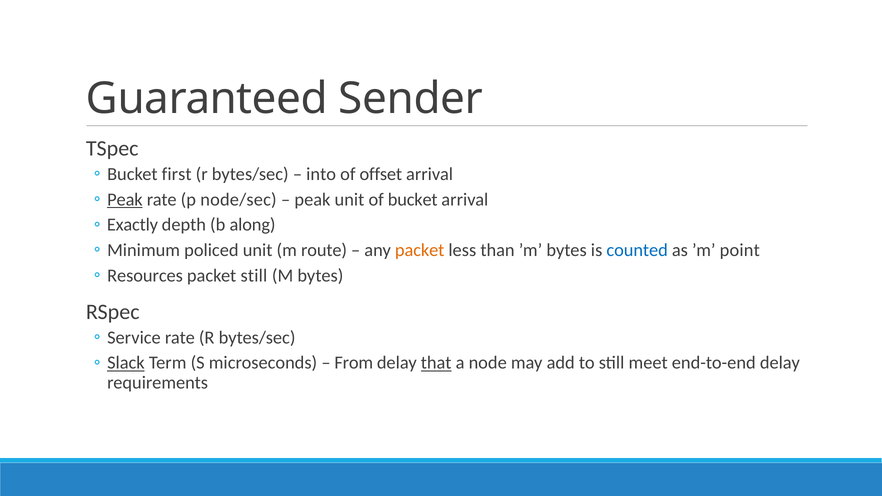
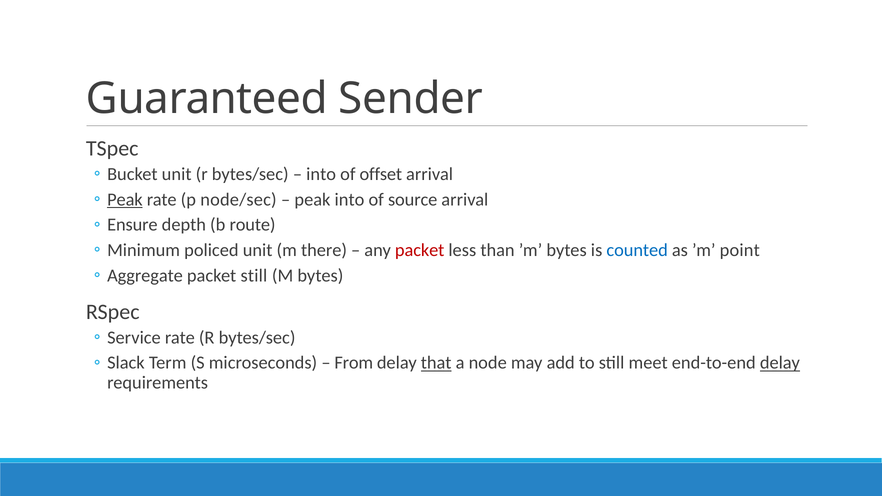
Bucket first: first -> unit (177, 174)
peak unit: unit -> into (349, 200)
of bucket: bucket -> source (413, 200)
Exactly: Exactly -> Ensure (132, 225)
along: along -> route (253, 225)
route: route -> there (324, 250)
packet colour: orange -> red (420, 250)
Resources: Resources -> Aggregate (145, 276)
Slack underline: present -> none (126, 363)
delay underline: none -> present (780, 363)
